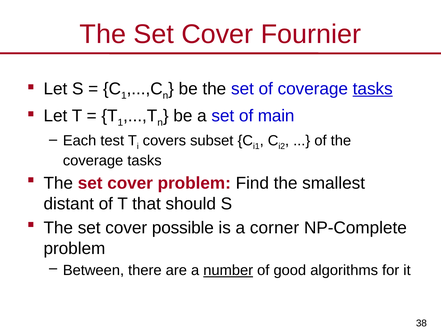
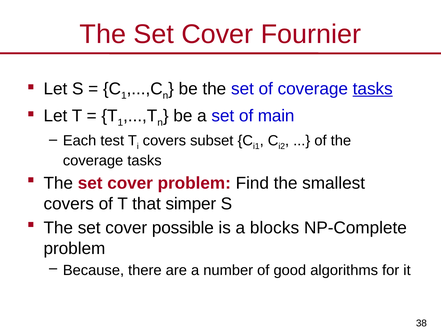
distant: distant -> covers (69, 204)
should: should -> simper (191, 204)
corner: corner -> blocks (275, 228)
Between: Between -> Because (93, 270)
number underline: present -> none (228, 270)
